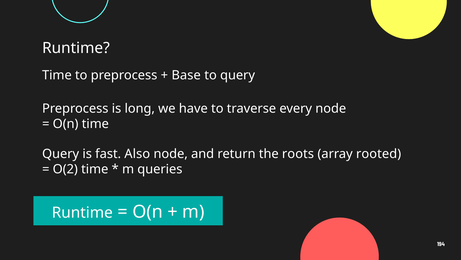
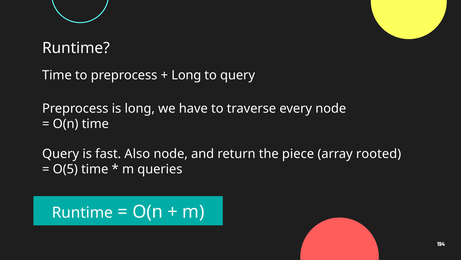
Base: Base -> Long (186, 75)
roots: roots -> piece (298, 154)
O(2: O(2 -> O(5 (65, 169)
